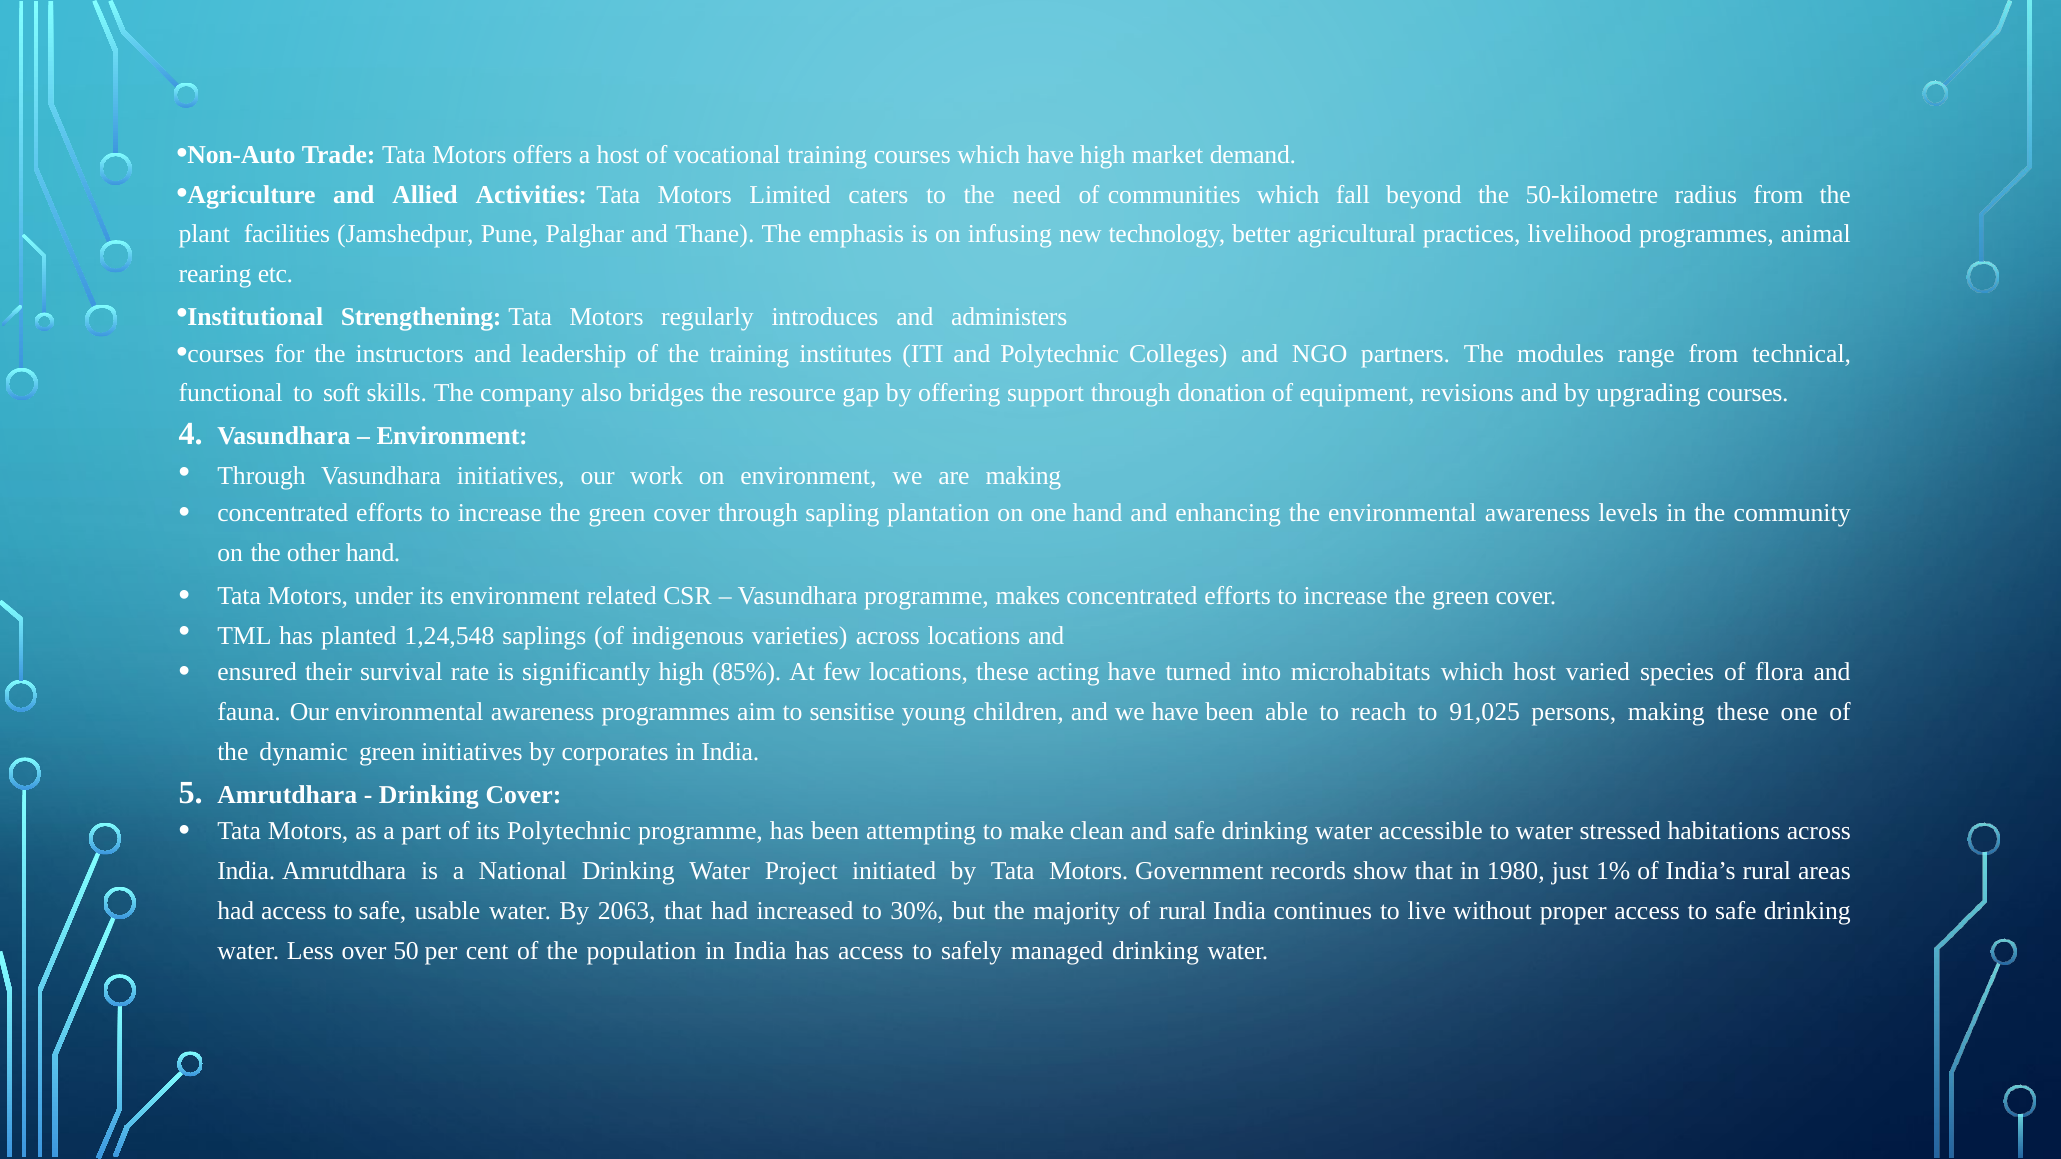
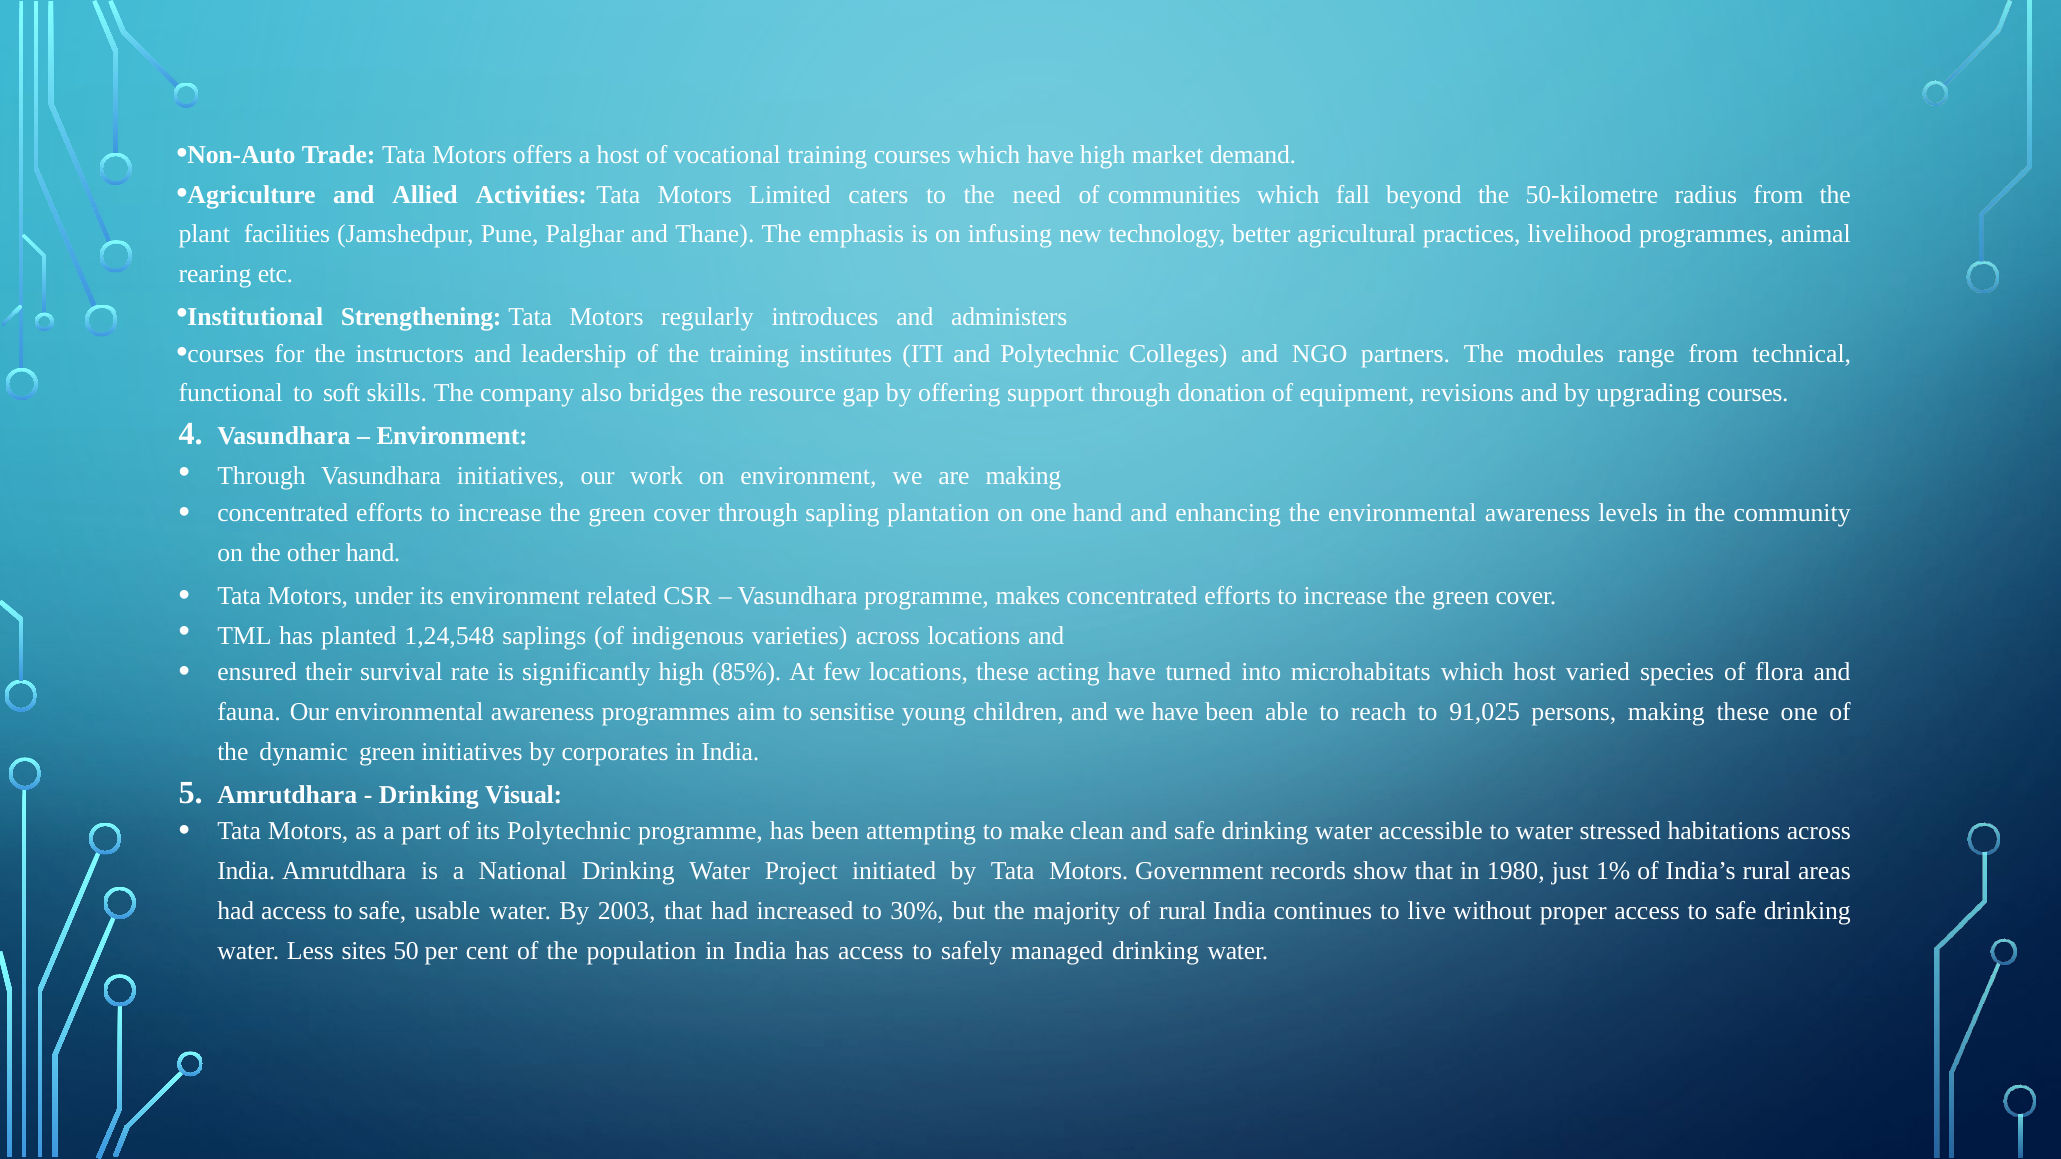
Drinking Cover: Cover -> Visual (524, 795)
2063: 2063 -> 2003 (627, 911)
over: over -> sites (364, 951)
